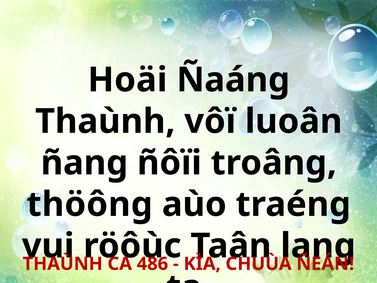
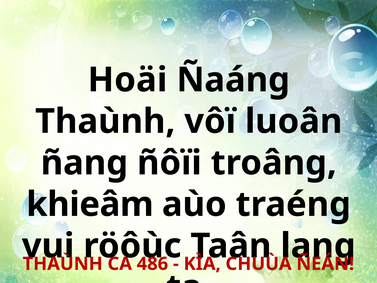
thöông: thöông -> khieâm (90, 204)
